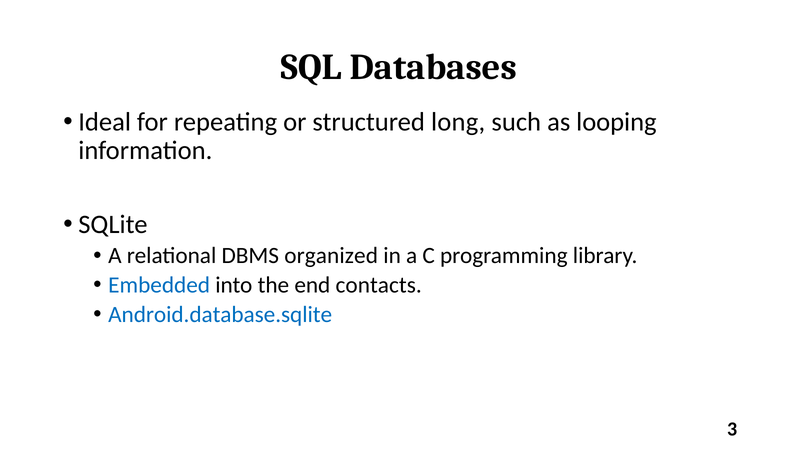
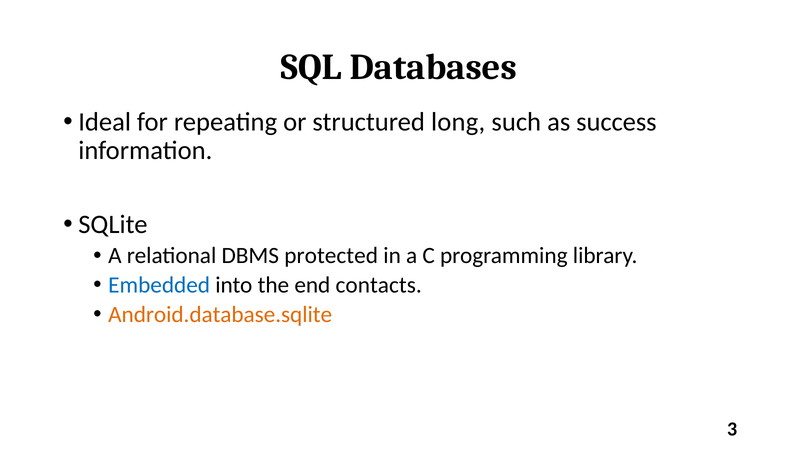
looping: looping -> success (616, 122)
organized: organized -> protected (331, 256)
Android.database.sqlite colour: blue -> orange (220, 314)
